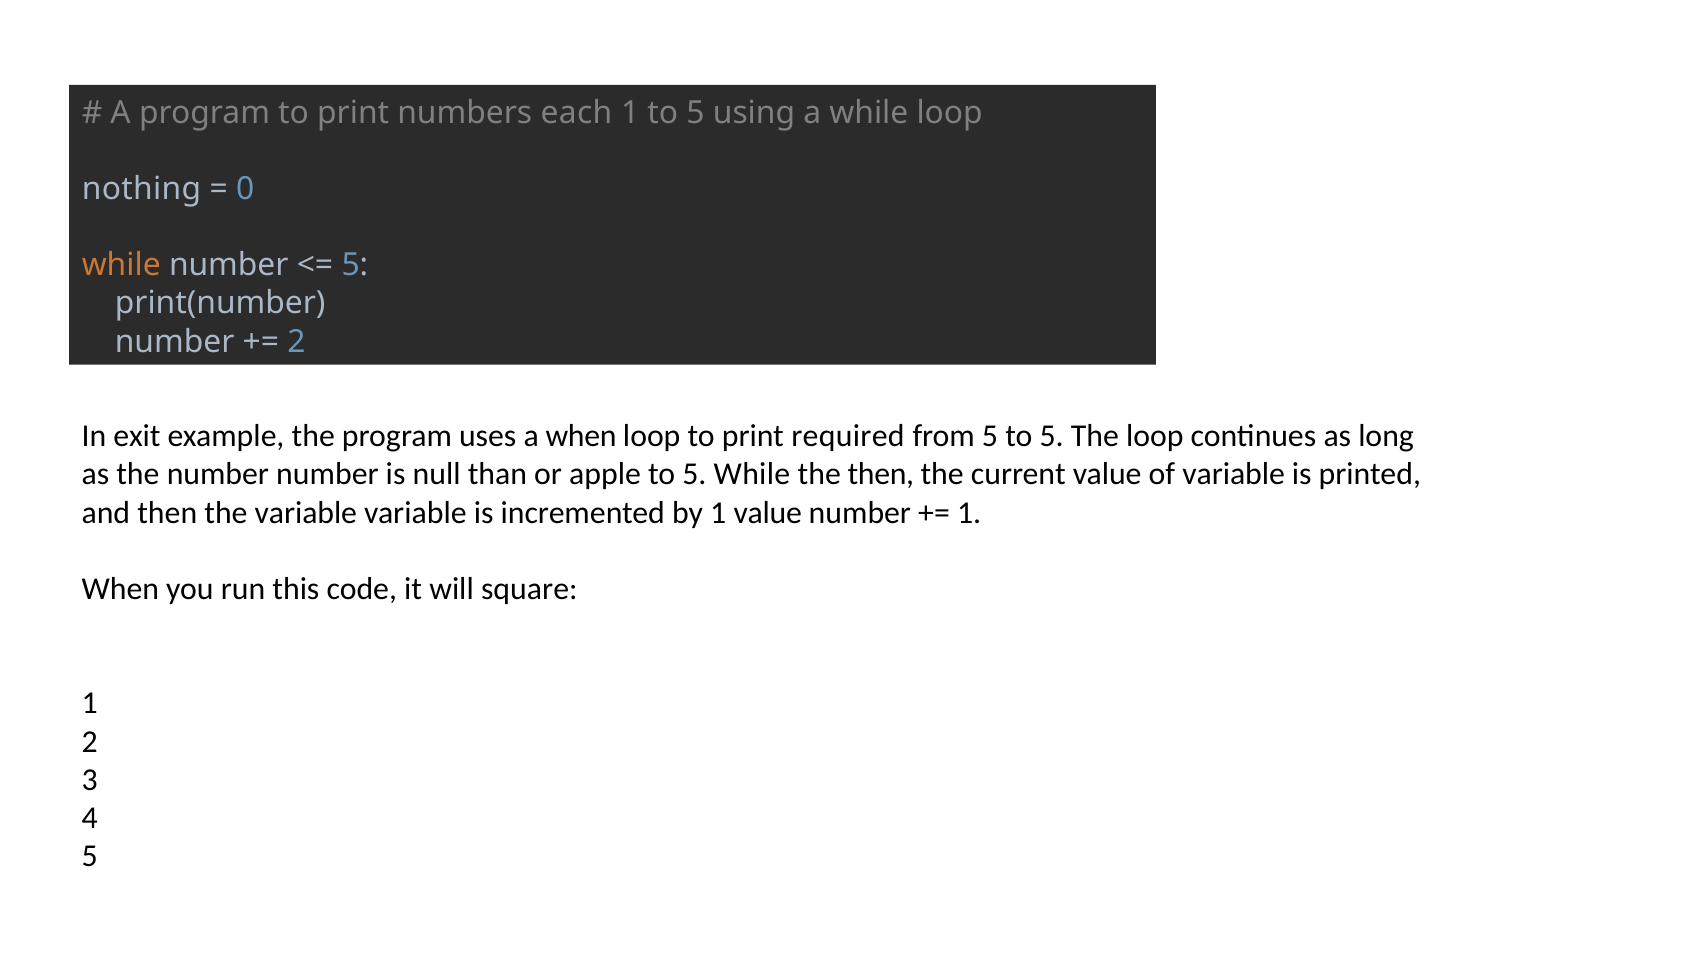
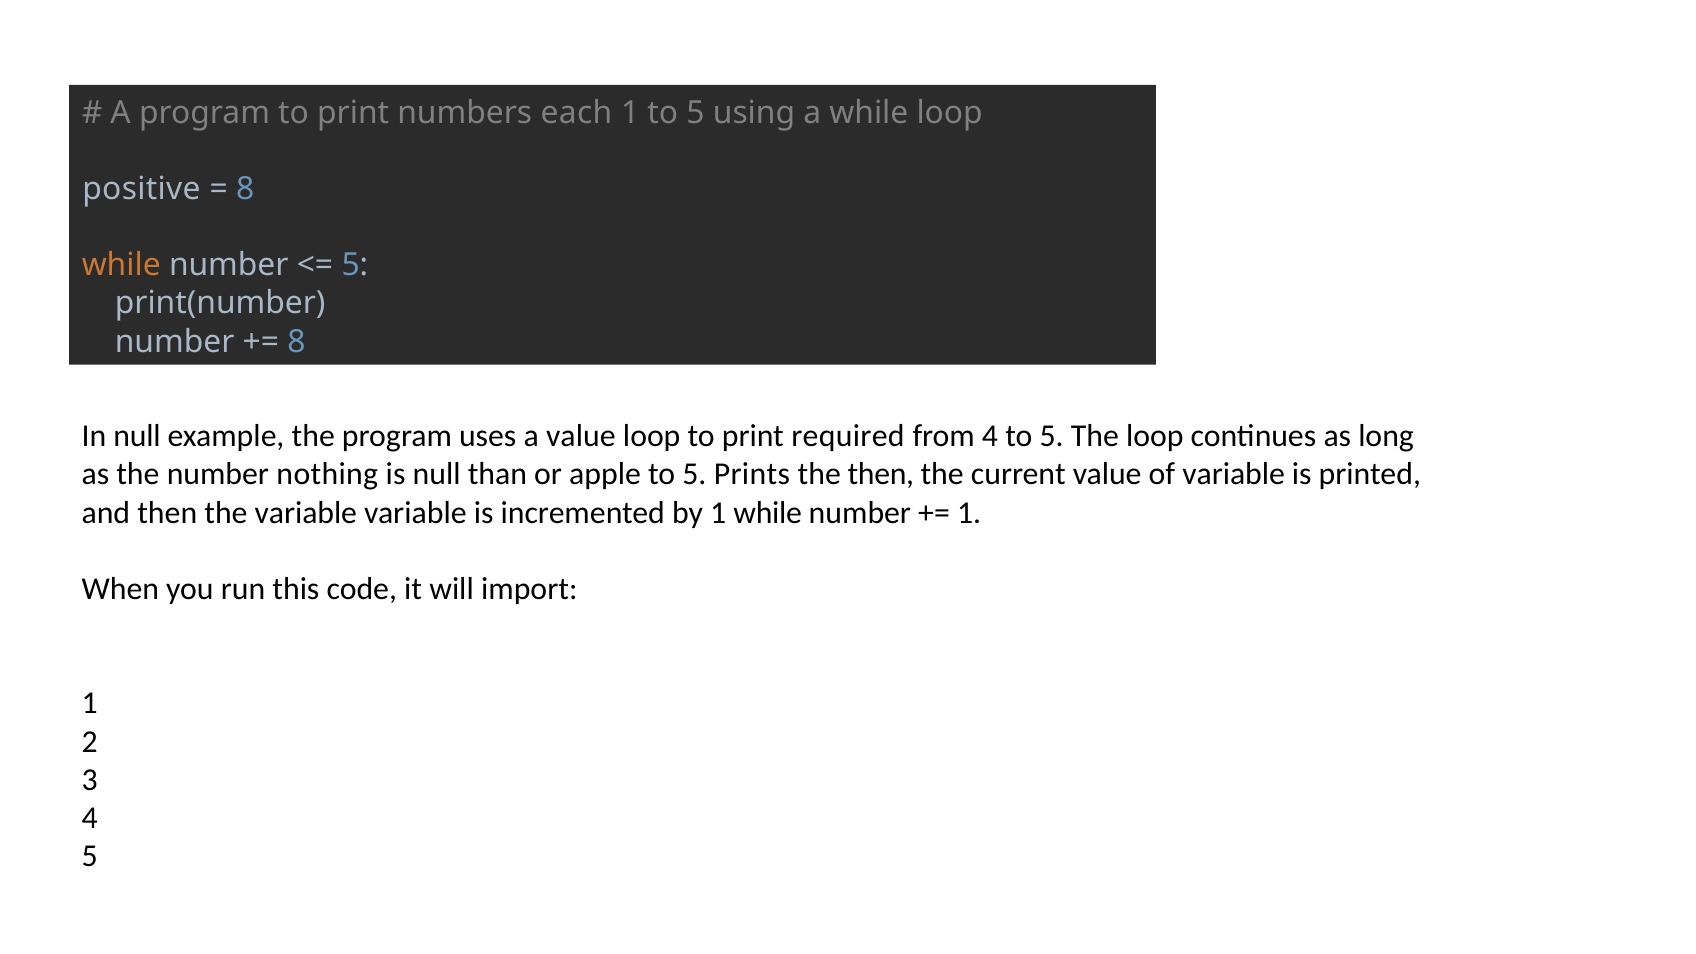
nothing: nothing -> positive (141, 189)
0: 0 -> 8 (245, 189)
2: 2 -> 8 (297, 342)
In exit: exit -> null (137, 436)
a when: when -> value (581, 436)
from 5: 5 -> 4 (990, 436)
number number: number -> nothing (327, 474)
5 While: While -> Prints (752, 474)
1 value: value -> while (768, 513)
square: square -> import (529, 589)
